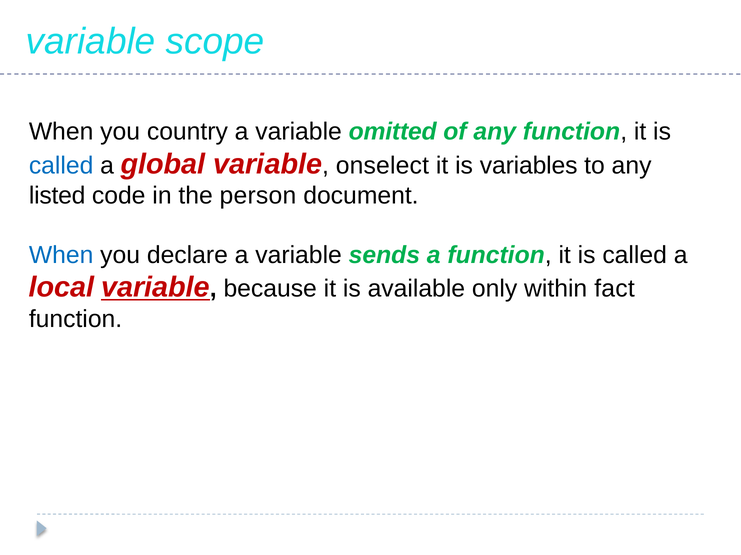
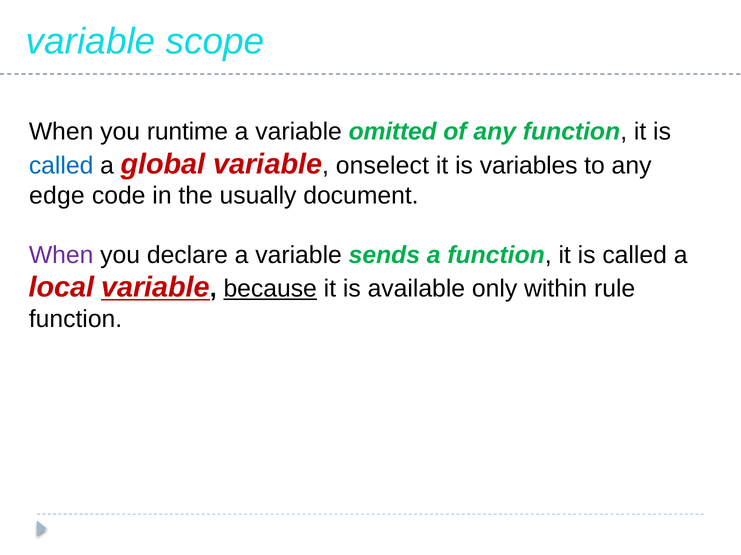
country: country -> runtime (187, 132)
listed: listed -> edge (57, 196)
person: person -> usually (258, 196)
When colour: blue -> purple (61, 255)
because underline: none -> present (270, 289)
fact: fact -> rule (615, 289)
